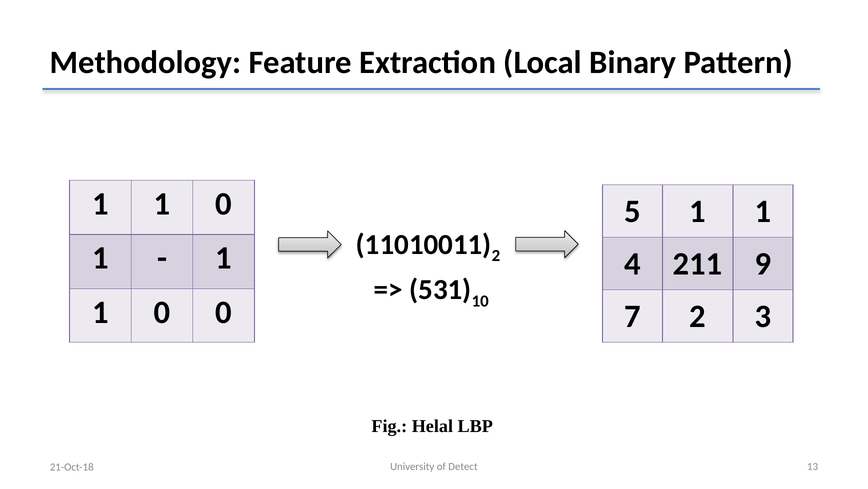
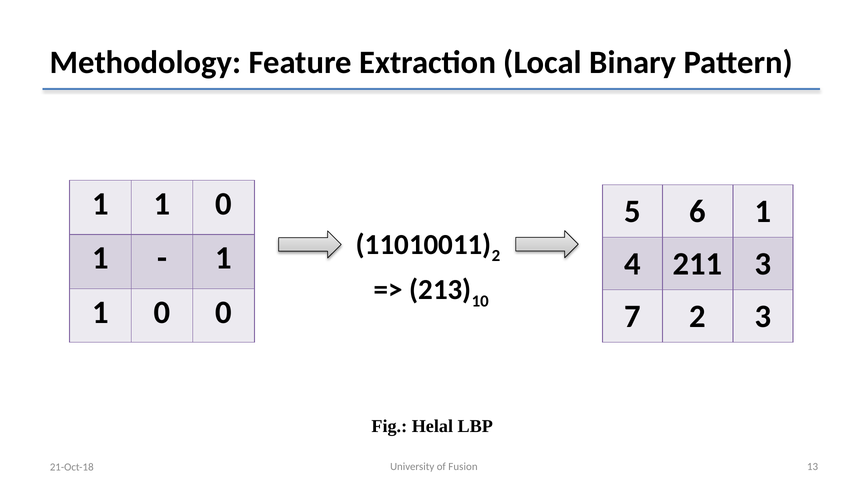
5 1: 1 -> 6 (698, 212)
211 9: 9 -> 3 (763, 264)
531: 531 -> 213 (440, 290)
Detect: Detect -> Fusion (463, 467)
